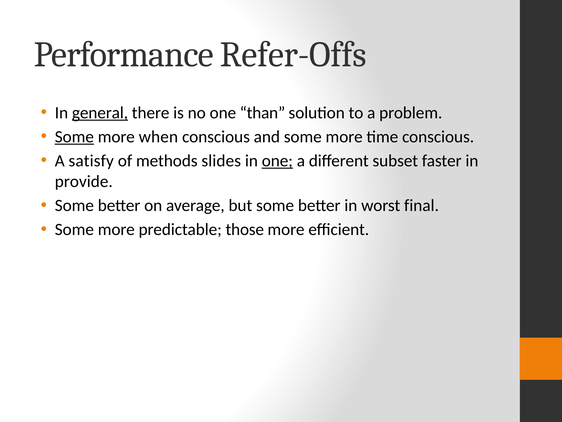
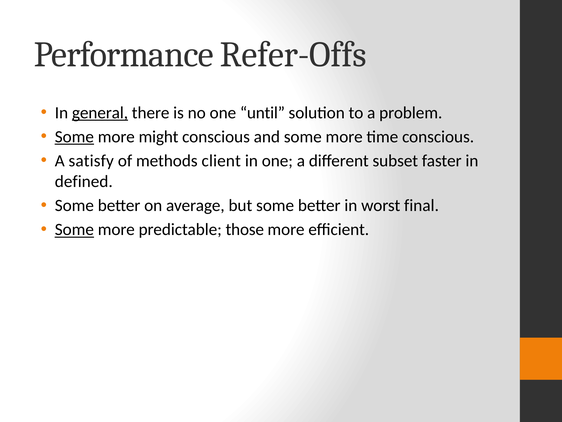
than: than -> until (262, 113)
when: when -> might (159, 137)
slides: slides -> client (221, 161)
one underline: present -> none (277, 161)
provide: provide -> defined (84, 181)
Some underline: none -> present (74, 229)
